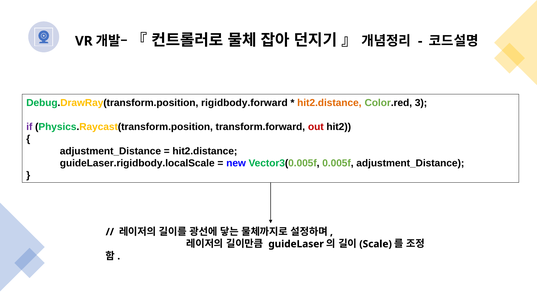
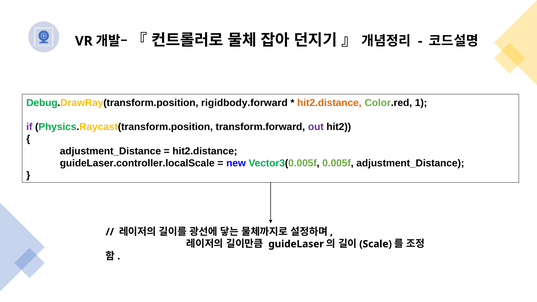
3: 3 -> 1 (421, 103)
out colour: red -> purple (316, 127)
guideLaser.rigidbody.localScale: guideLaser.rigidbody.localScale -> guideLaser.controller.localScale (137, 163)
